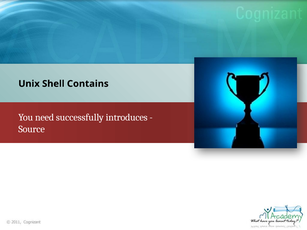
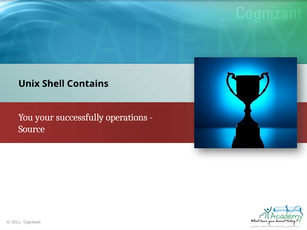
need: need -> your (44, 118)
introduces: introduces -> operations (127, 118)
